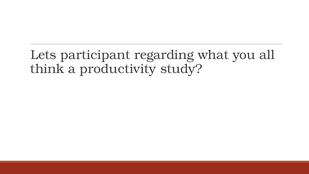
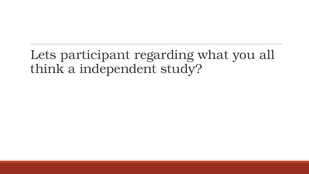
productivity: productivity -> independent (118, 69)
